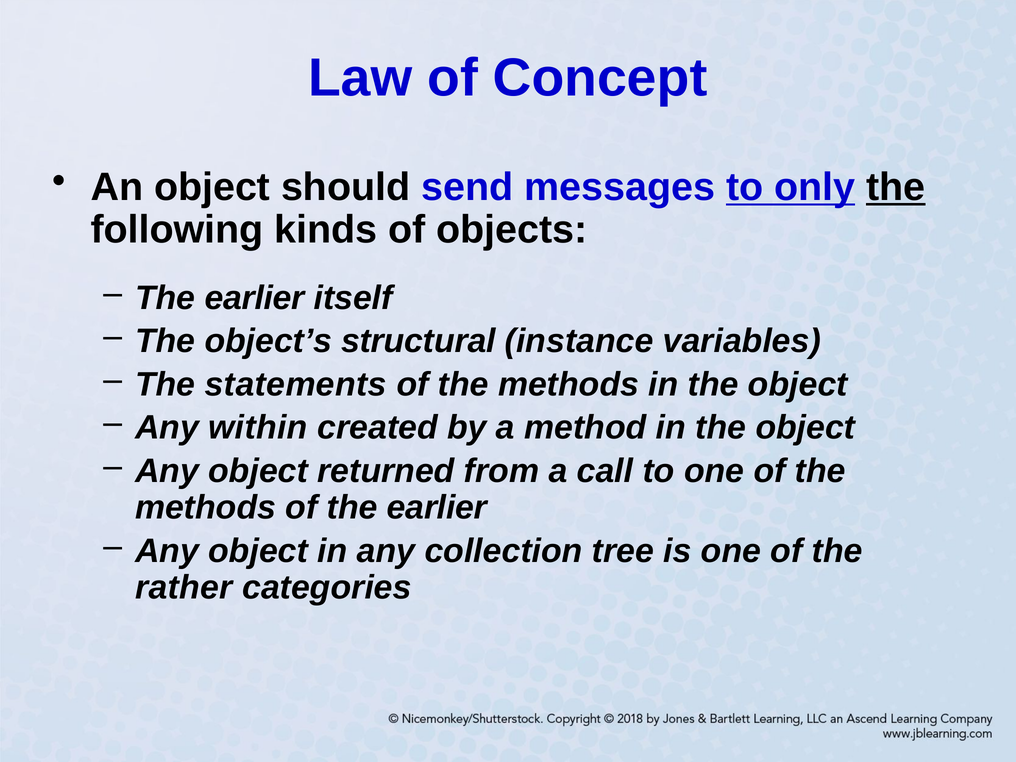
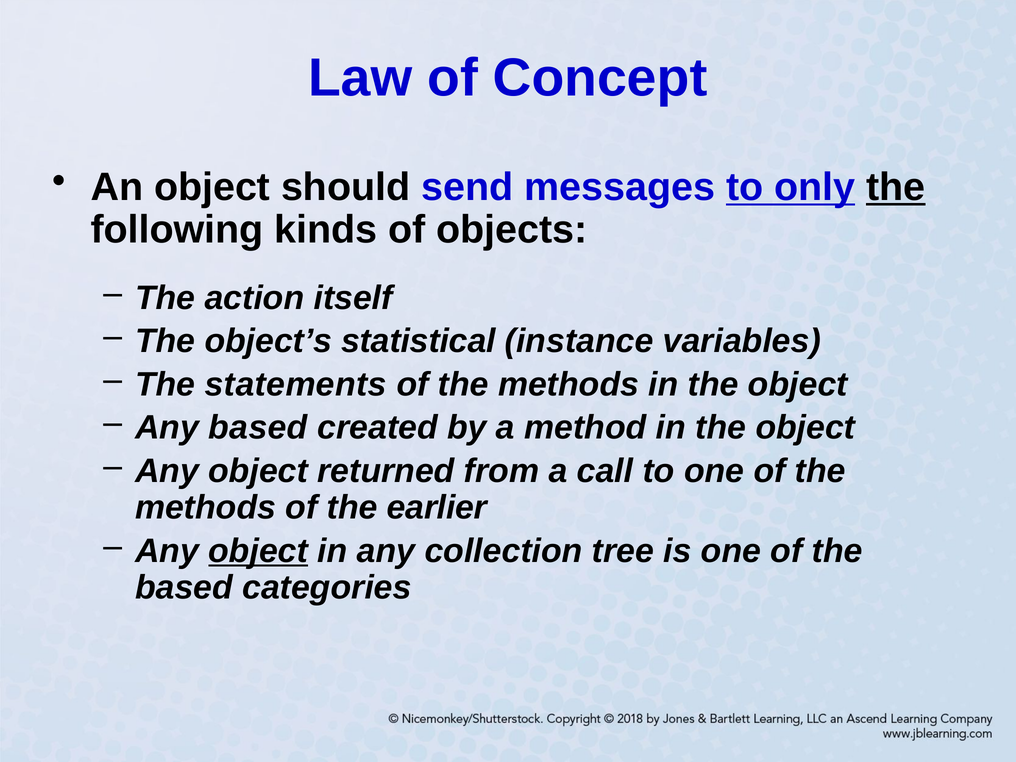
earlier: earlier -> action (254, 298)
structural: structural -> statistical (418, 341)
Any within: within -> based (258, 428)
object underline: none -> present (258, 551)
rather: rather -> based (184, 588)
